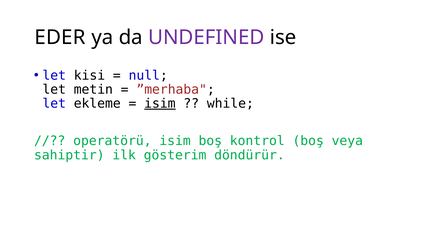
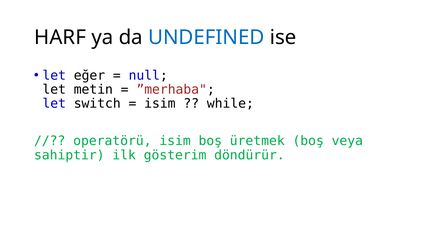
EDER: EDER -> HARF (60, 38)
UNDEFINED colour: purple -> blue (206, 38)
kisi: kisi -> eğer (89, 76)
ekleme: ekleme -> switch (97, 104)
isim underline: present -> none (160, 104)
kontrol: kontrol -> üretmek (257, 141)
